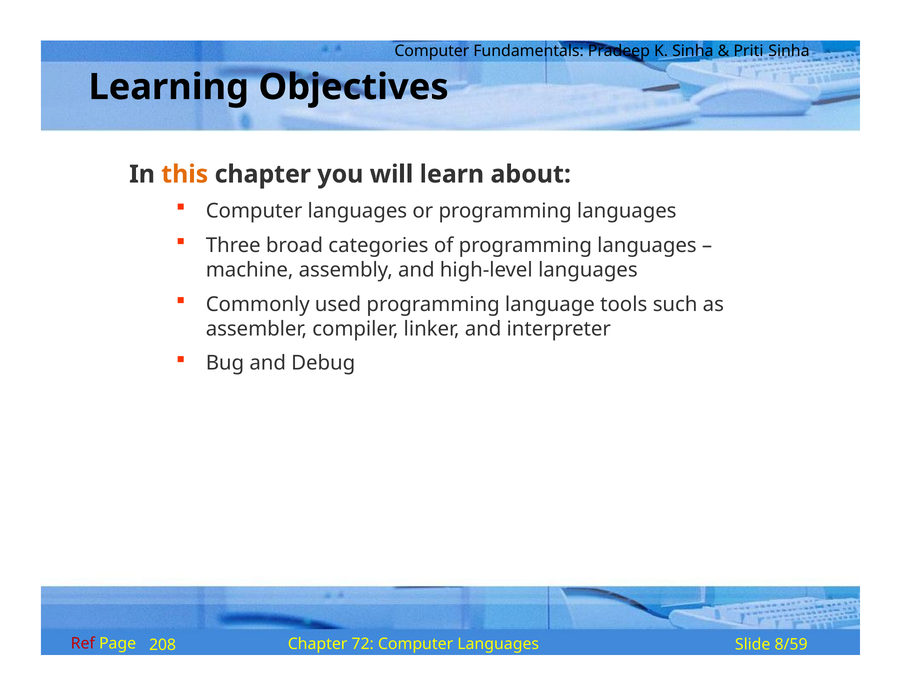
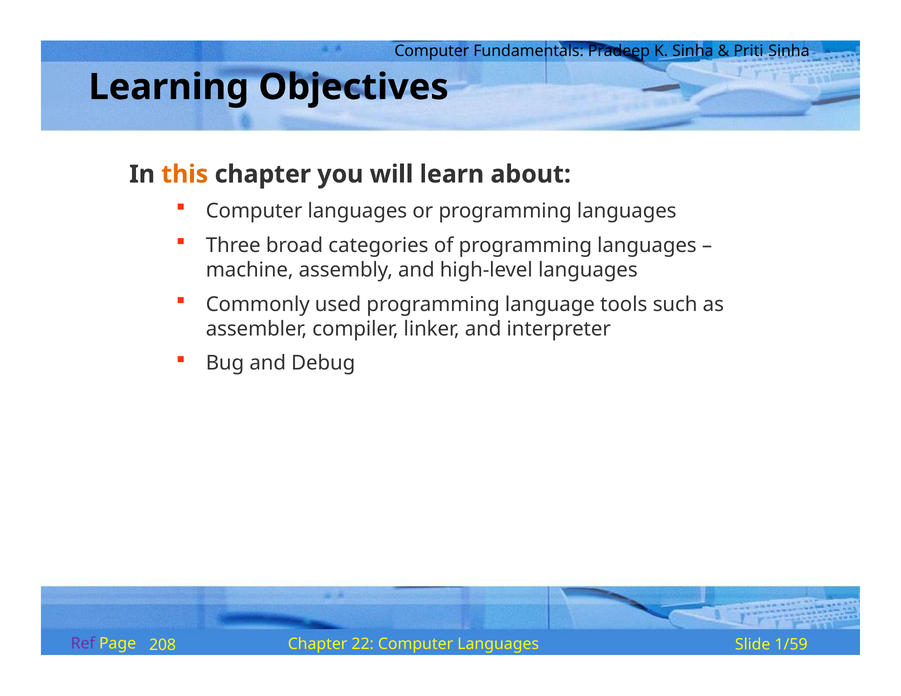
Ref colour: red -> purple (83, 643)
72: 72 -> 22 (363, 644)
8/59: 8/59 -> 1/59 (791, 645)
